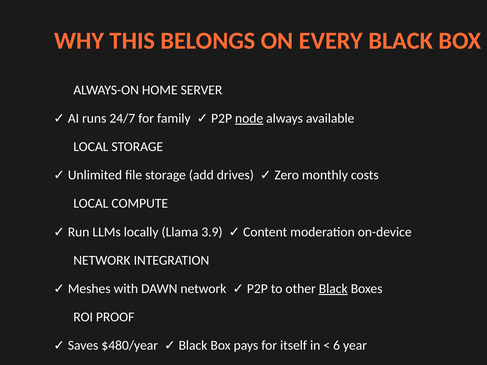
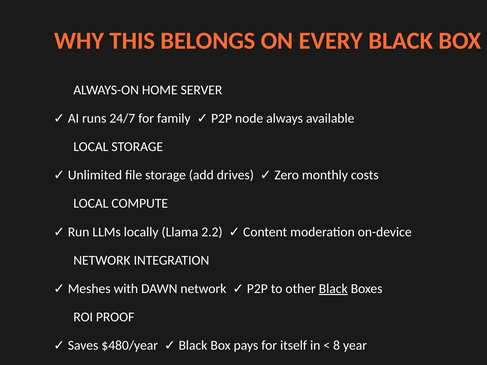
node underline: present -> none (249, 118)
3.9: 3.9 -> 2.2 (212, 232)
6: 6 -> 8 (337, 346)
